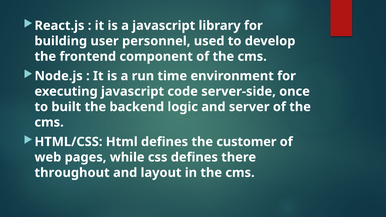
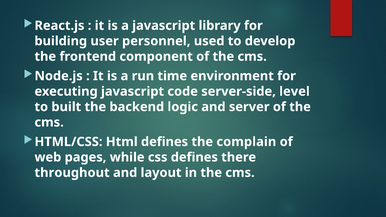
once: once -> level (294, 91)
customer: customer -> complain (246, 142)
